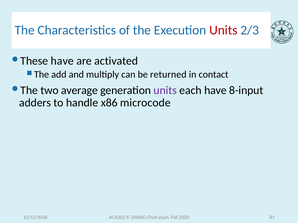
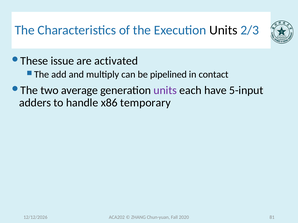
Units colour: red -> black (223, 30)
have: have -> issue (62, 61)
returned: returned -> pipelined (168, 75)
8-input: 8-input -> 5-input (246, 90)
microcode: microcode -> temporary (145, 103)
